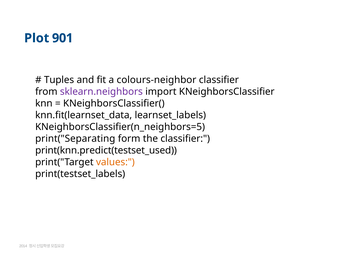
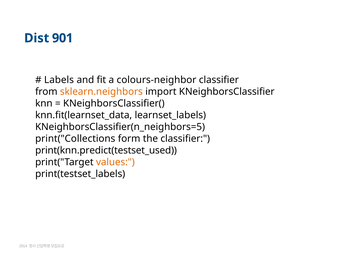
Plot: Plot -> Dist (37, 38)
Tuples: Tuples -> Labels (59, 80)
sklearn.neighbors colour: purple -> orange (101, 91)
print("Separating: print("Separating -> print("Collections (75, 138)
